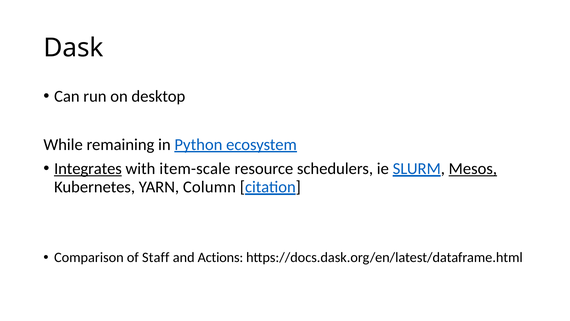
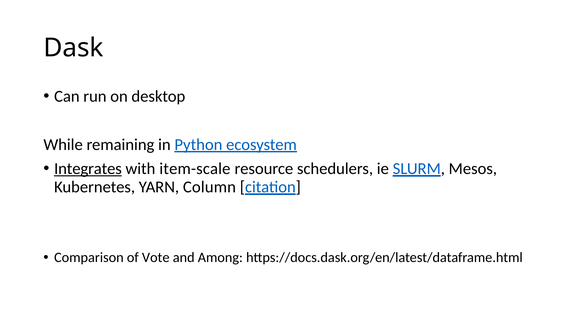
Mesos underline: present -> none (473, 169)
Staff: Staff -> Vote (156, 257)
Actions: Actions -> Among (220, 257)
